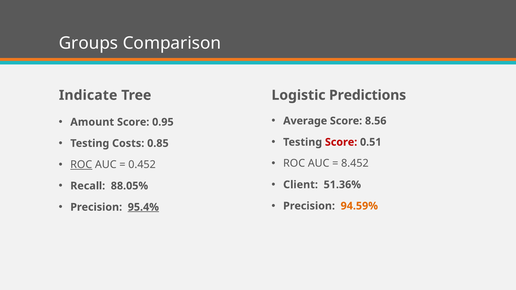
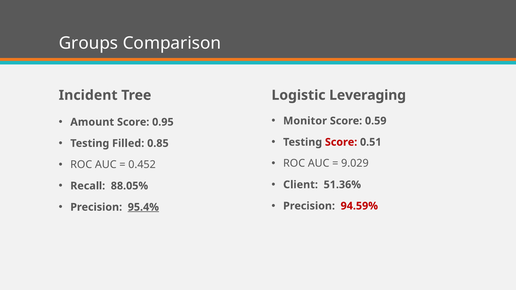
Predictions: Predictions -> Leveraging (368, 95)
Indicate: Indicate -> Incident (88, 95)
Average: Average -> Monitor (305, 121)
8.56: 8.56 -> 0.59 (376, 121)
Costs: Costs -> Filled (128, 143)
8.452: 8.452 -> 9.029 (355, 164)
ROC underline: present -> none (81, 165)
94.59% colour: orange -> red (359, 206)
